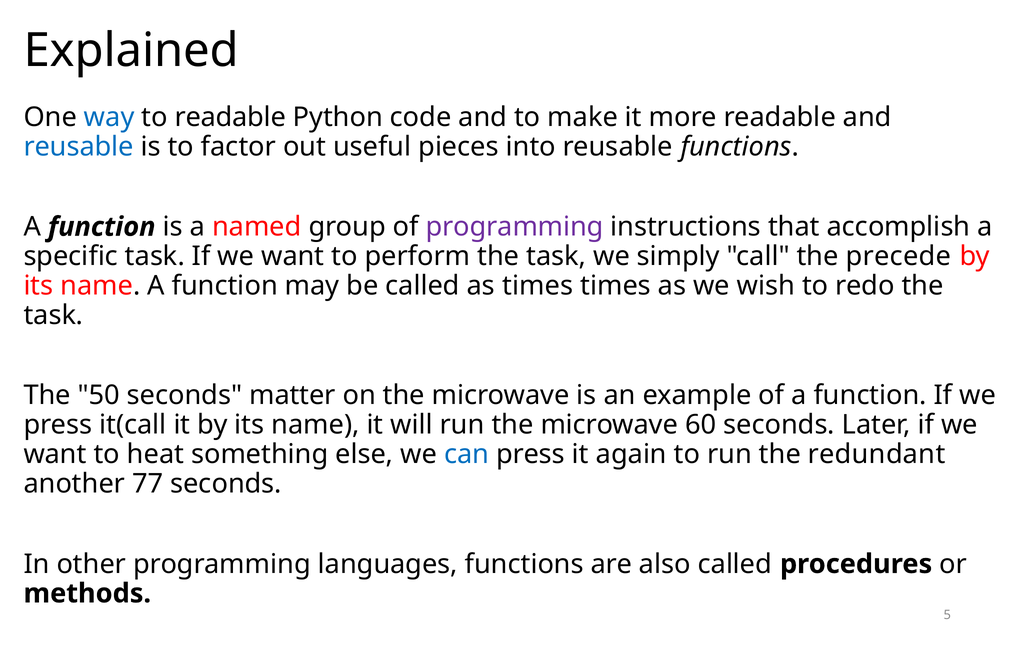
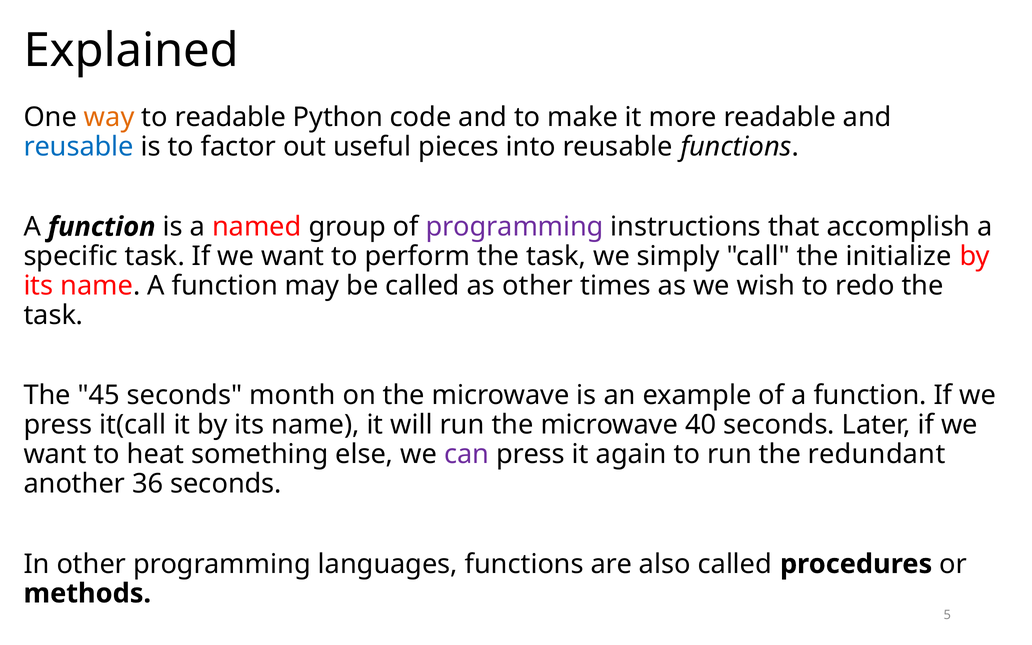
way colour: blue -> orange (109, 117)
precede: precede -> initialize (899, 256)
as times: times -> other (538, 286)
50: 50 -> 45 (99, 395)
matter: matter -> month (292, 395)
60: 60 -> 40 (701, 425)
can colour: blue -> purple (467, 454)
77: 77 -> 36 (148, 484)
